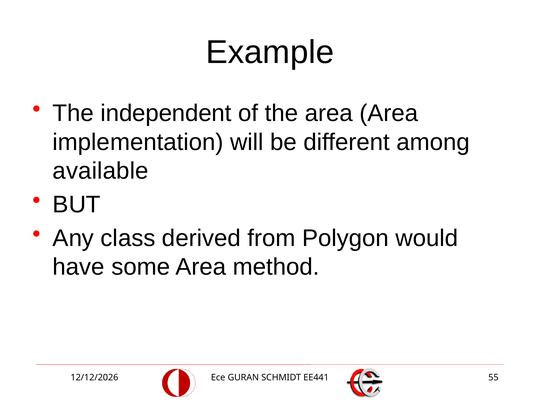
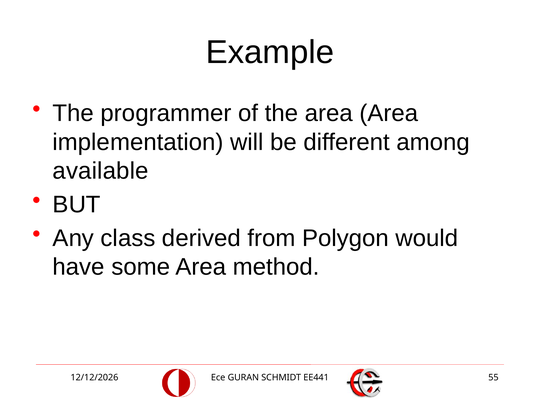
independent: independent -> programmer (166, 113)
